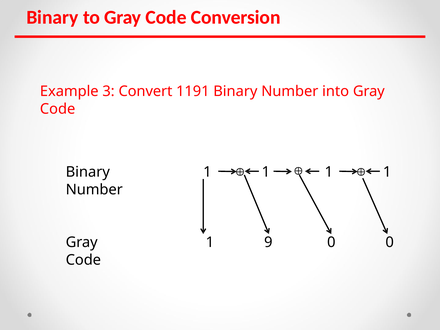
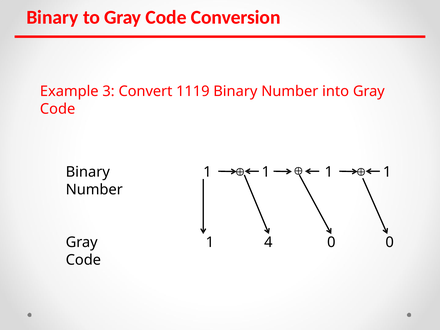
1191: 1191 -> 1119 (193, 91)
9: 9 -> 4 (268, 242)
